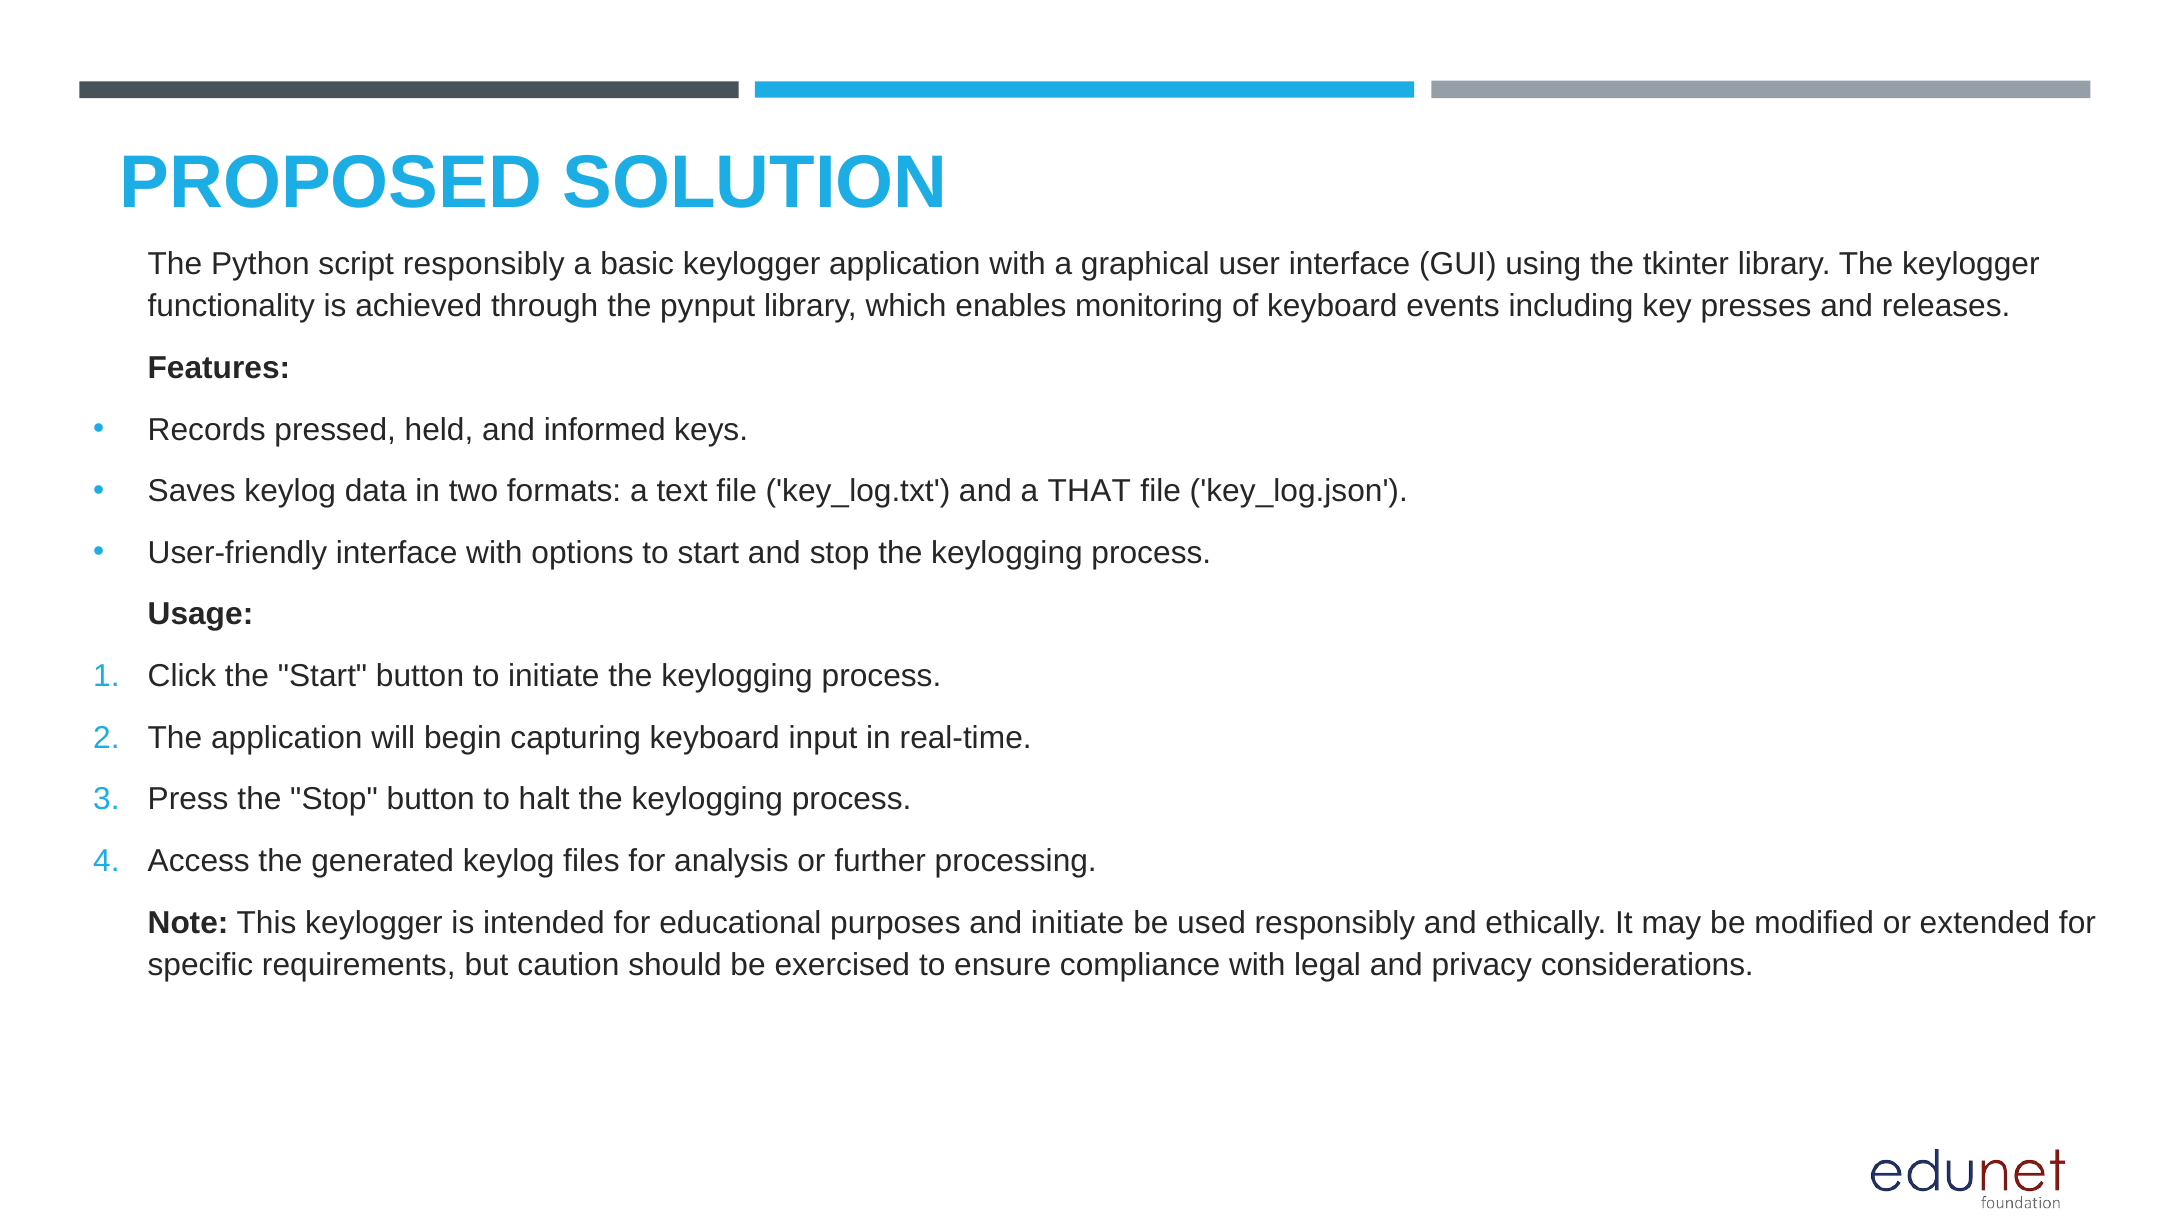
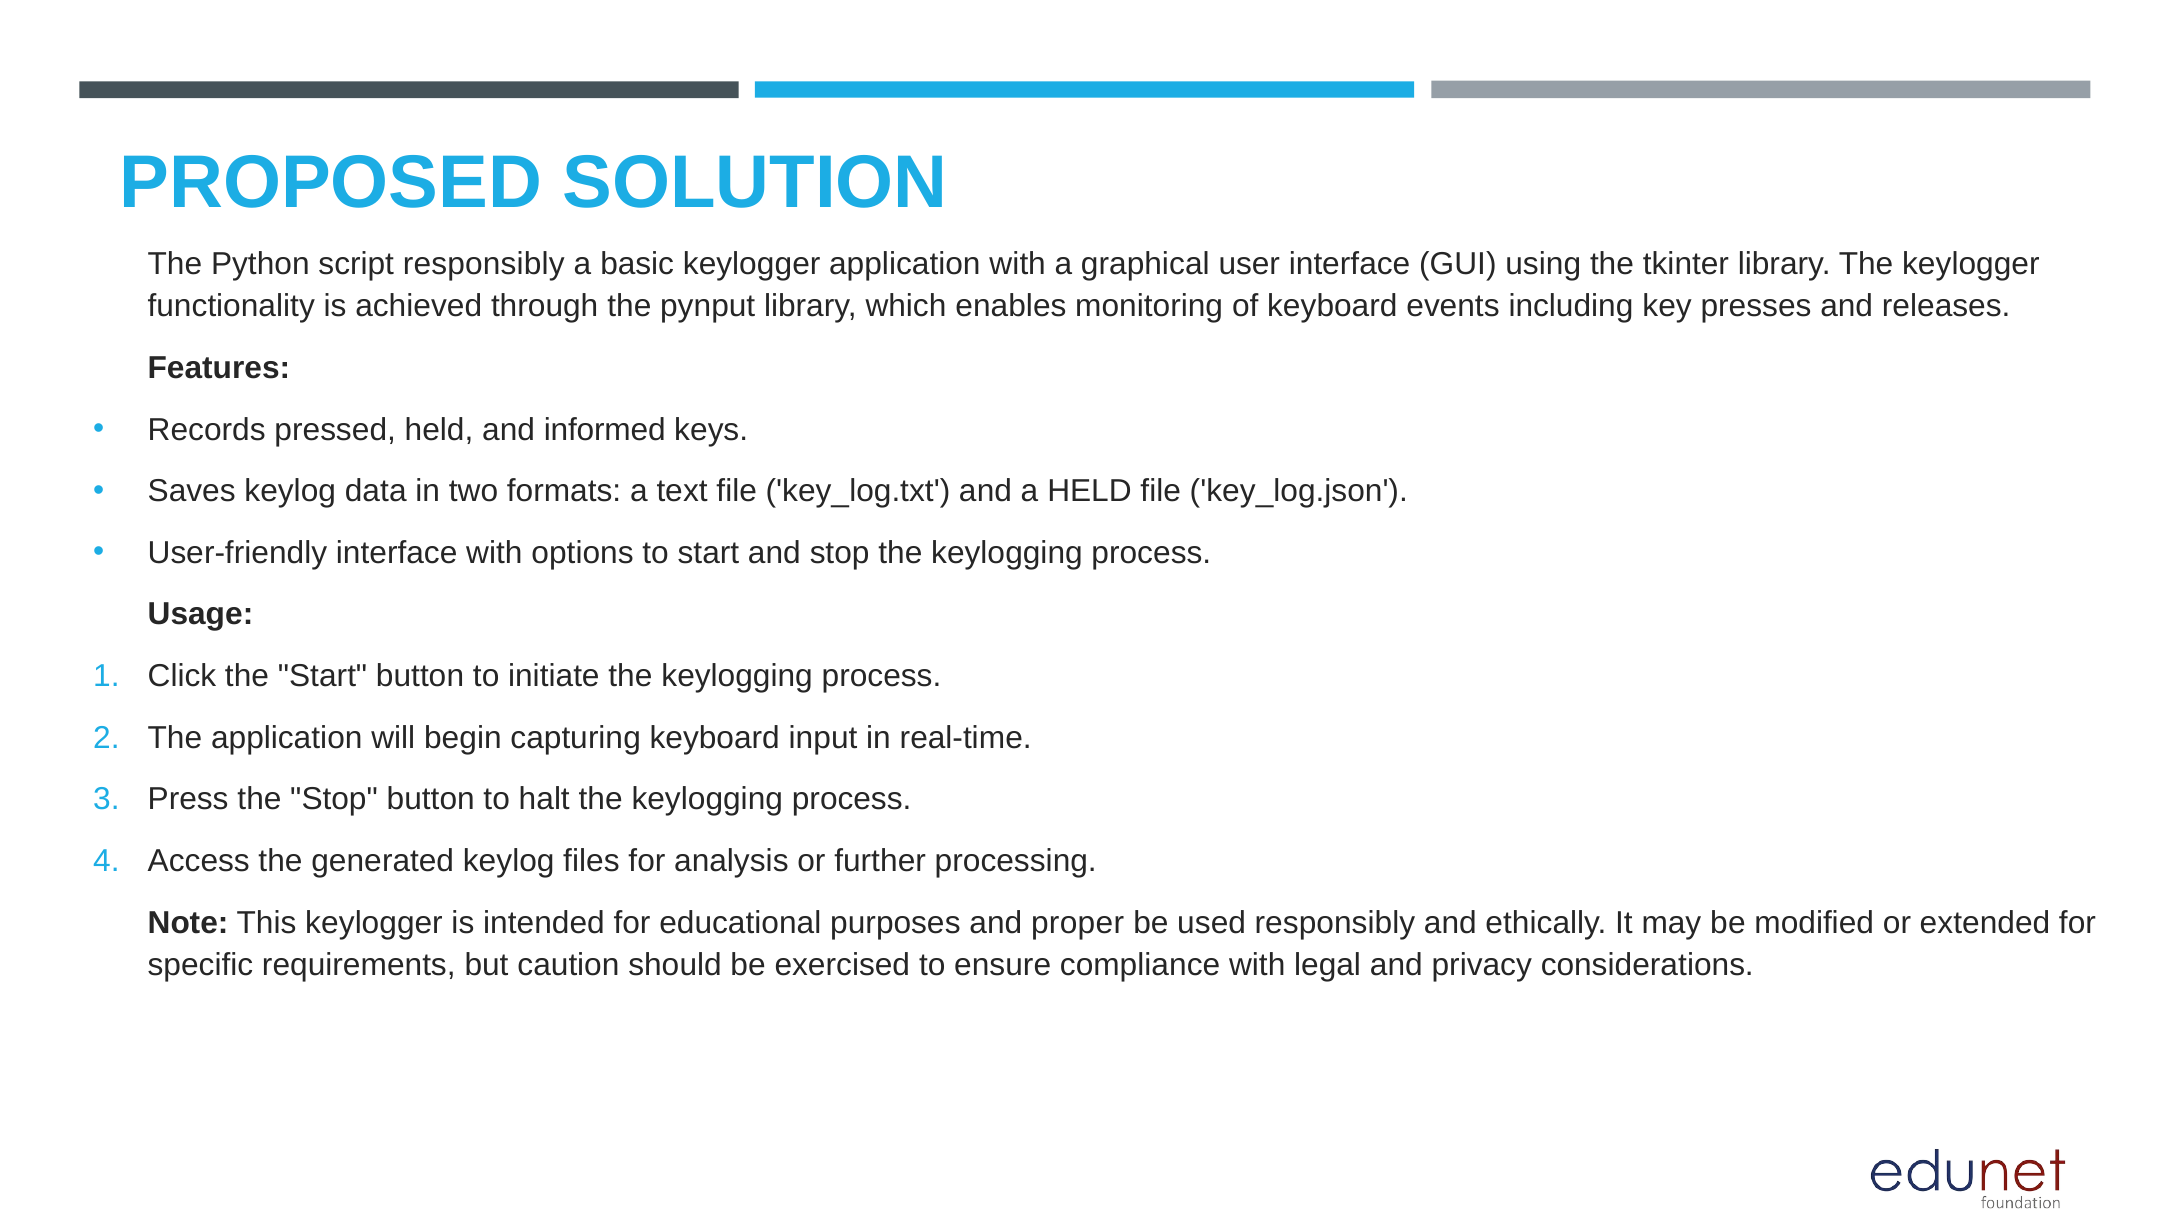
a THAT: THAT -> HELD (1089, 491)
and initiate: initiate -> proper (1078, 923)
